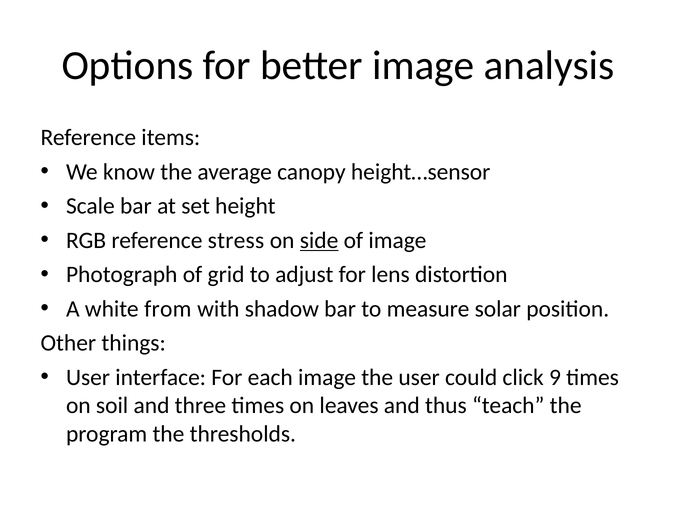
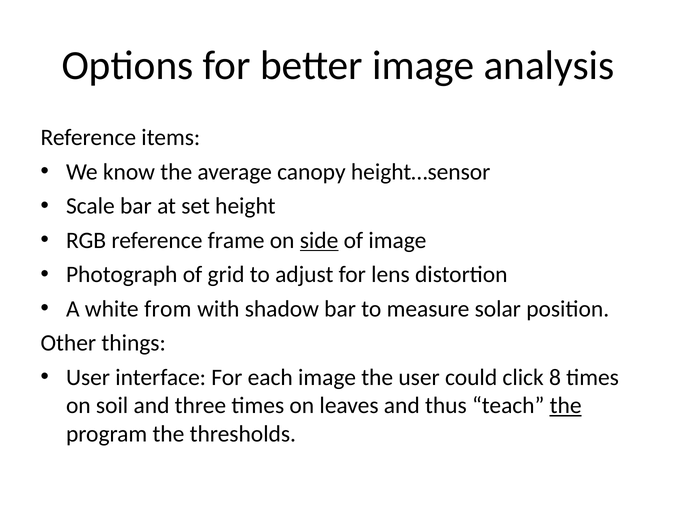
stress: stress -> frame (236, 240)
9: 9 -> 8 (555, 377)
the underline: none -> present (566, 405)
